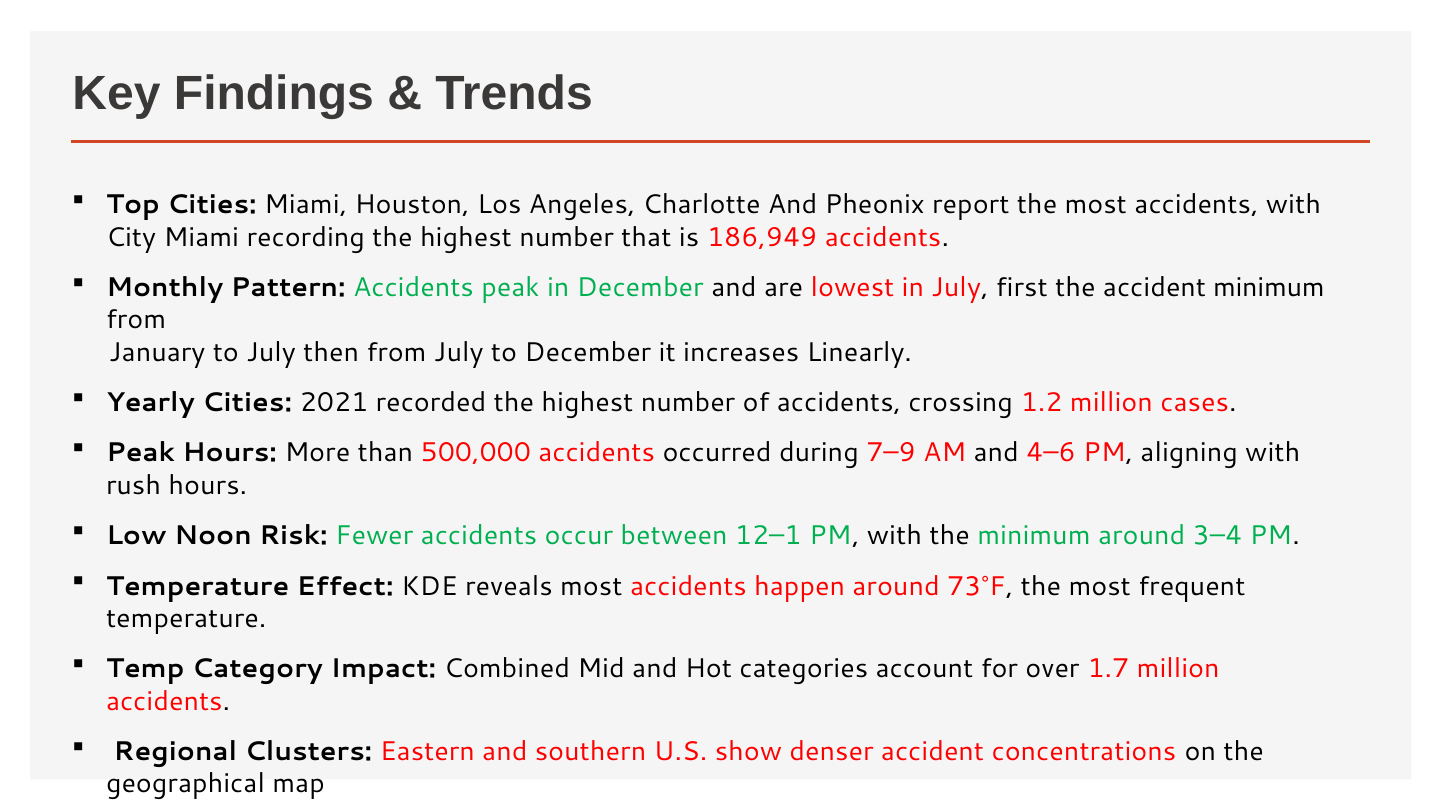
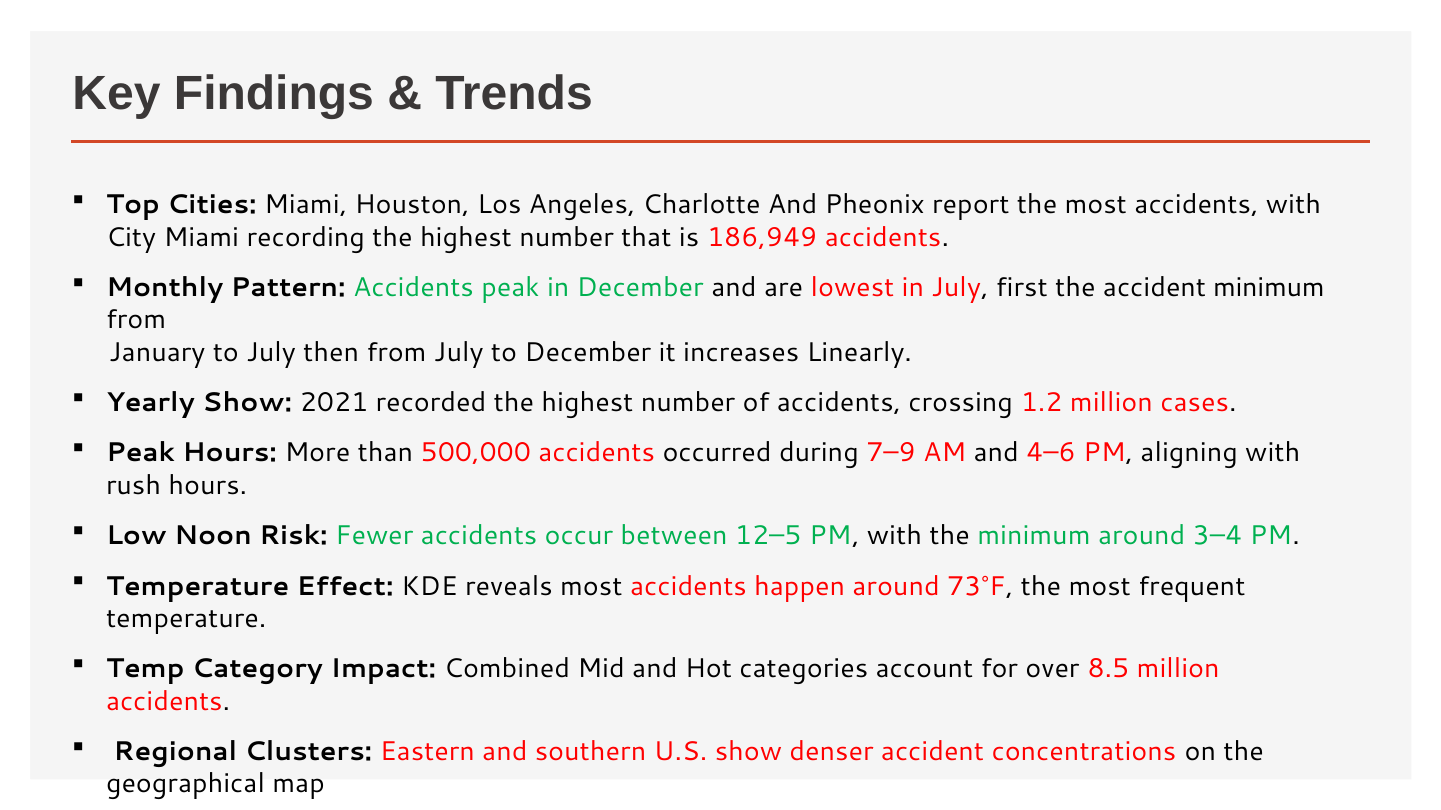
Yearly Cities: Cities -> Show (247, 403)
12–1: 12–1 -> 12–5 (768, 536)
1.7: 1.7 -> 8.5 (1108, 669)
